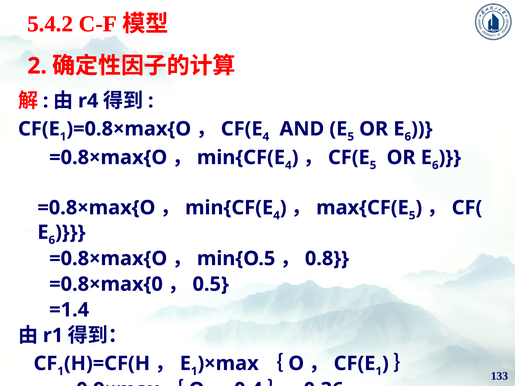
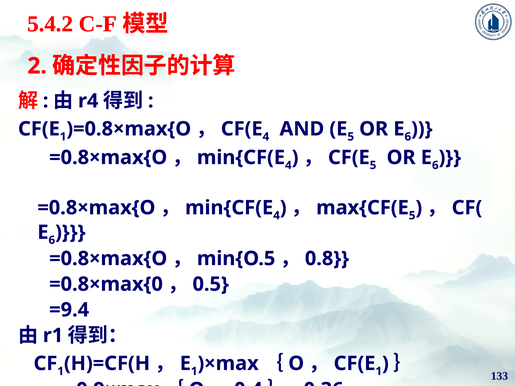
=1.4: =1.4 -> =9.4 (69, 310)
